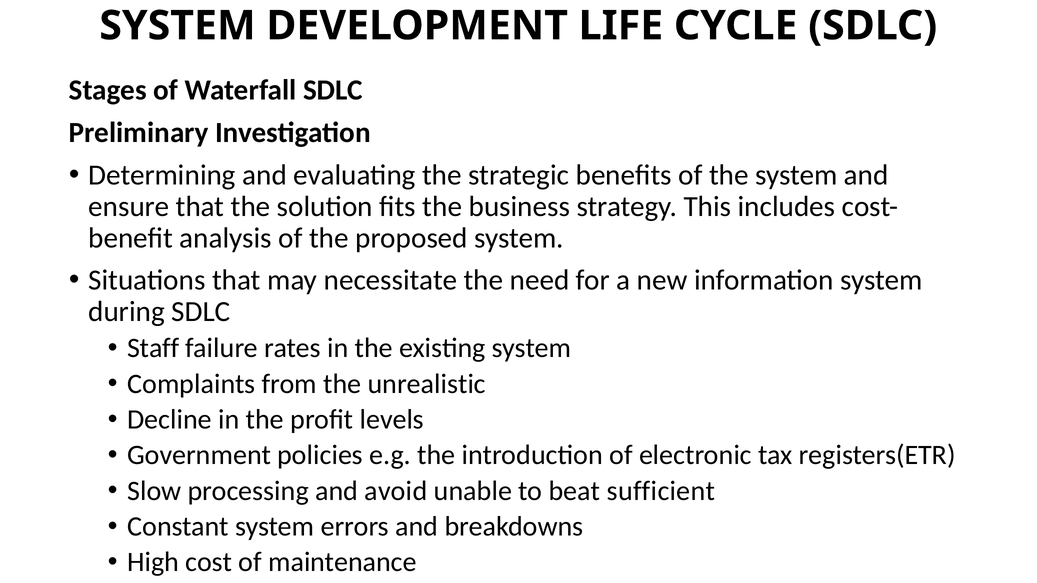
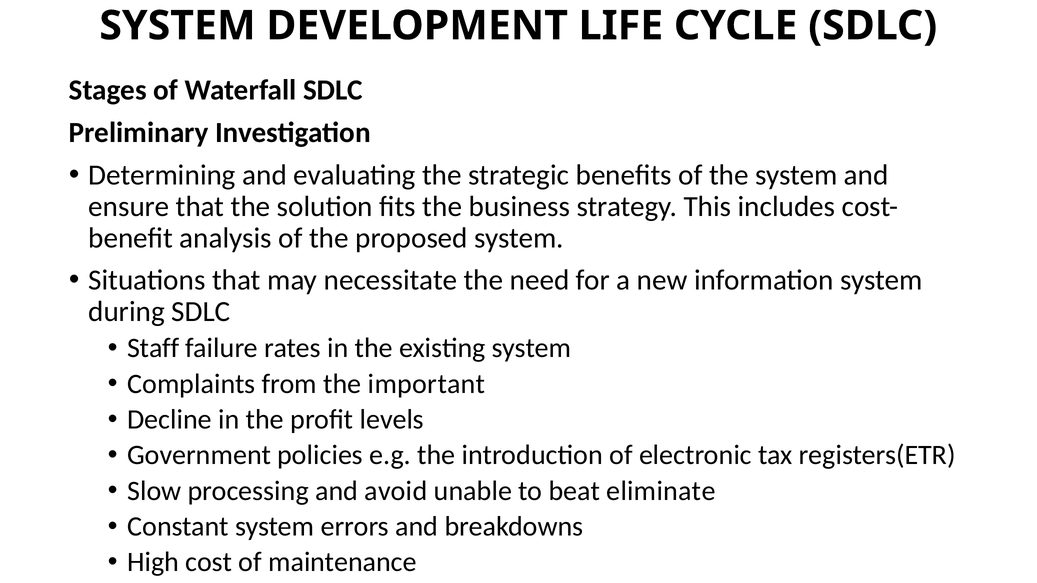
unrealistic: unrealistic -> important (427, 384)
sufficient: sufficient -> eliminate (661, 491)
